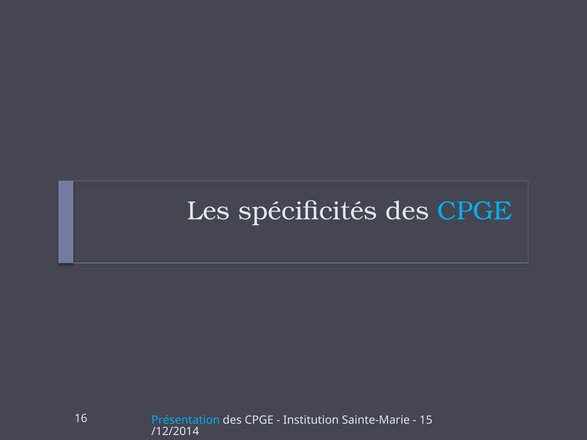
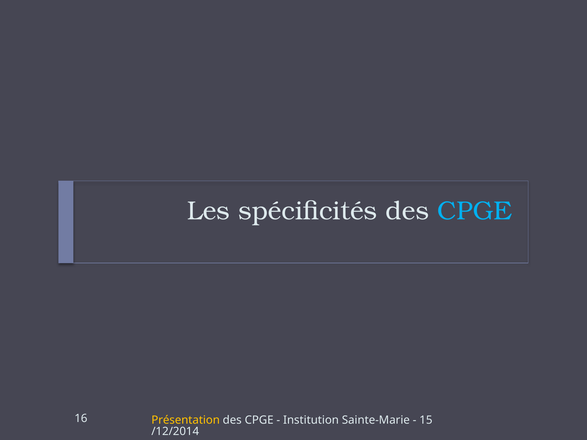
Présentation colour: light blue -> yellow (186, 420)
